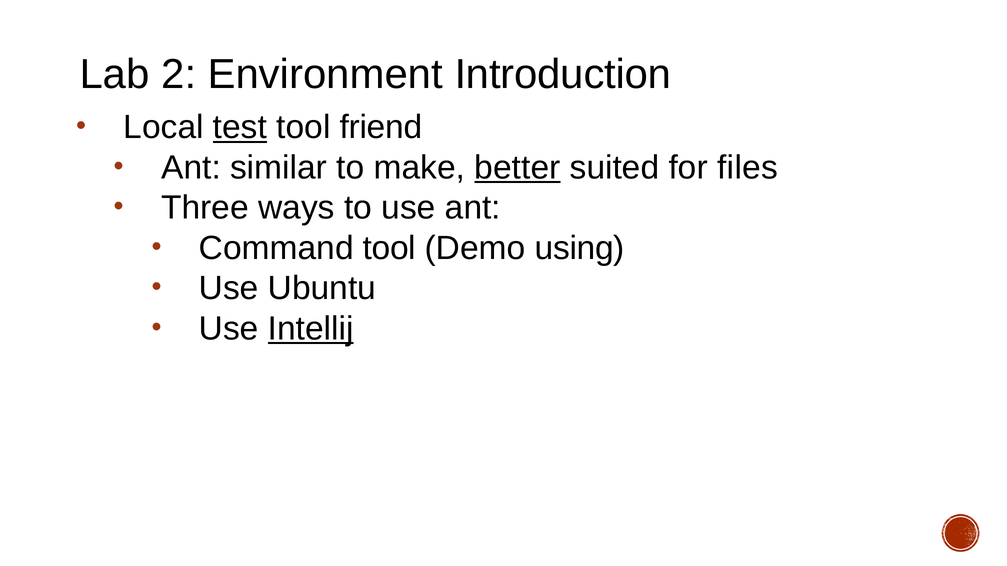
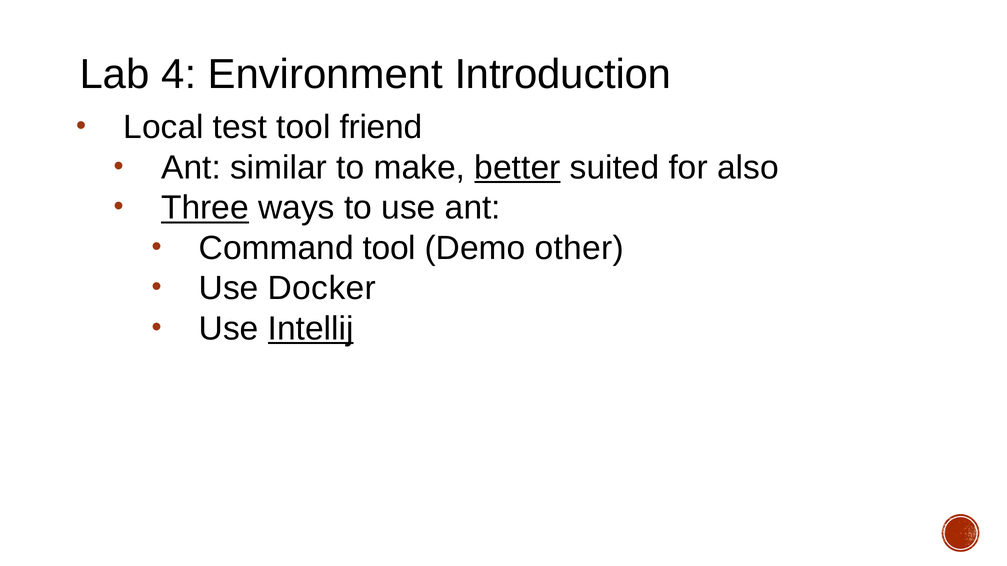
2: 2 -> 4 (179, 75)
test underline: present -> none (240, 127)
files: files -> also (748, 168)
Three underline: none -> present (205, 208)
using: using -> other (579, 248)
Ubuntu: Ubuntu -> Docker (322, 289)
